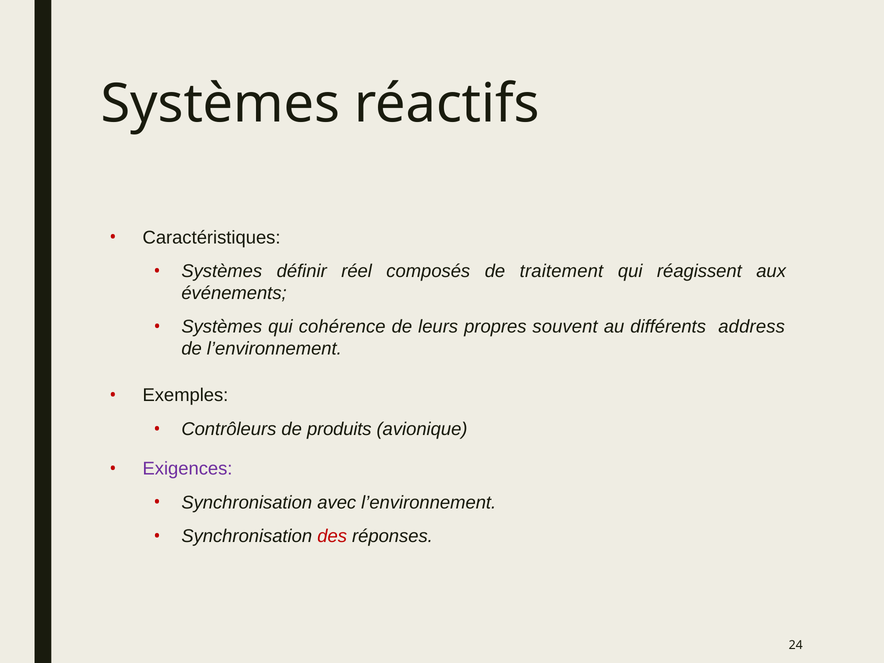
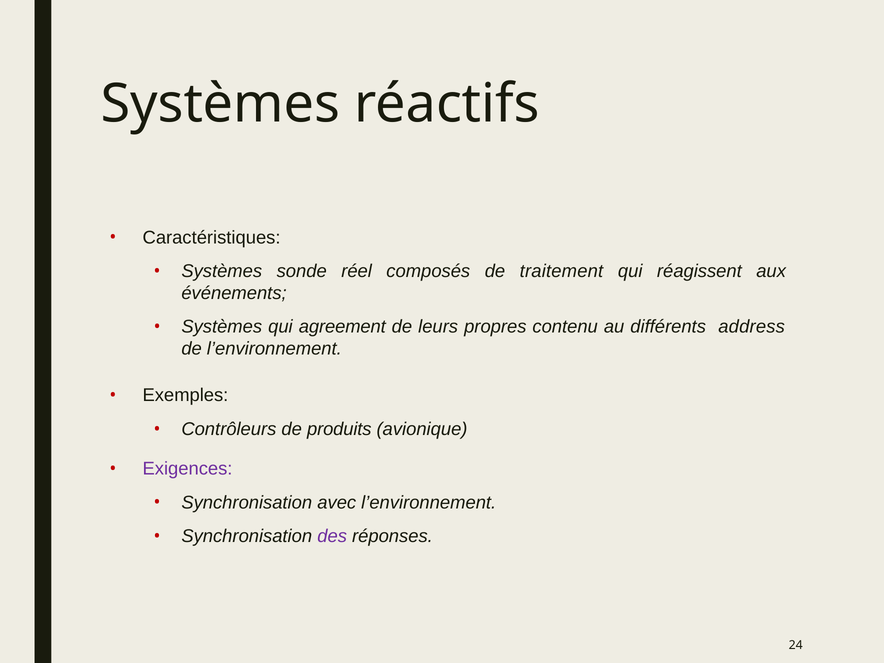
définir: définir -> sonde (302, 271)
cohérence: cohérence -> agreement (342, 327)
souvent: souvent -> contenu (565, 327)
des colour: red -> purple (332, 536)
